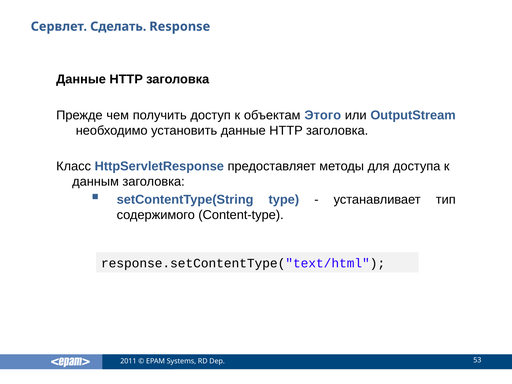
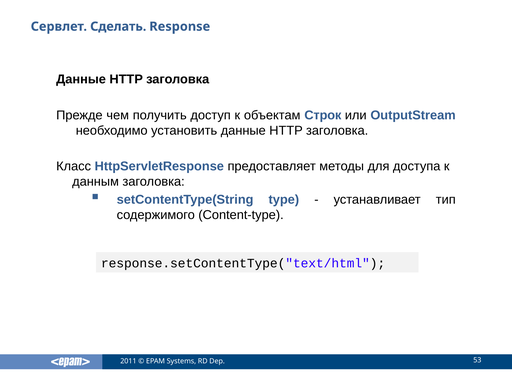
Этого: Этого -> Строк (323, 115)
